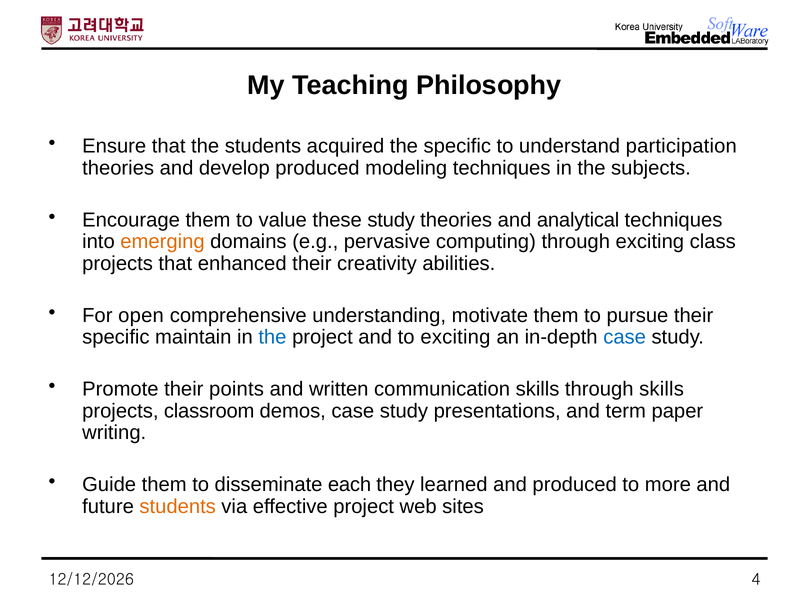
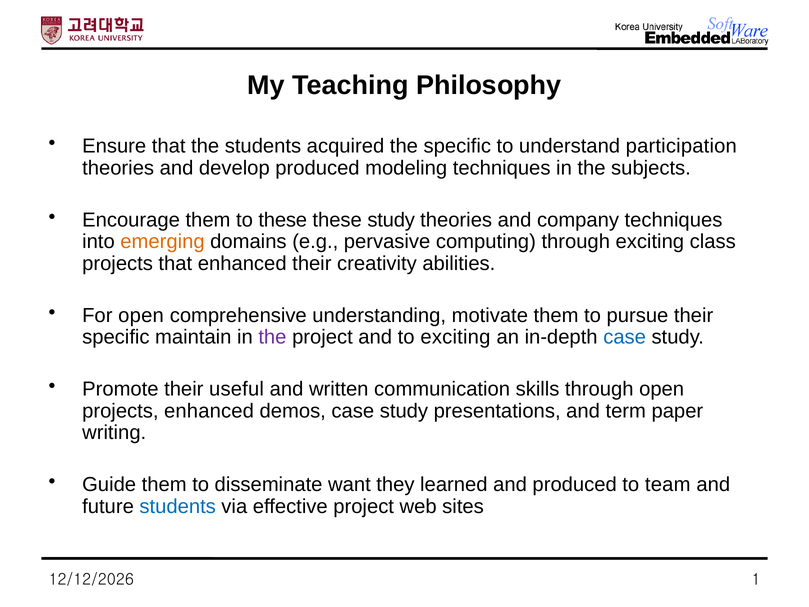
to value: value -> these (283, 220)
analytical: analytical -> company (578, 220)
the colour: blue -> purple (272, 337)
points: points -> useful (237, 389)
through skills: skills -> open (662, 389)
projects classroom: classroom -> enhanced (209, 411)
each: each -> want (349, 484)
more: more -> team (668, 484)
students colour: orange -> blue (178, 506)
4: 4 -> 1 (756, 579)
